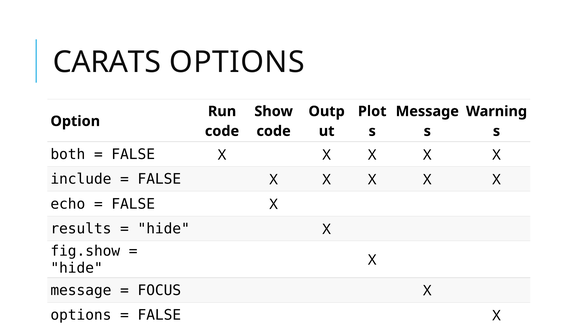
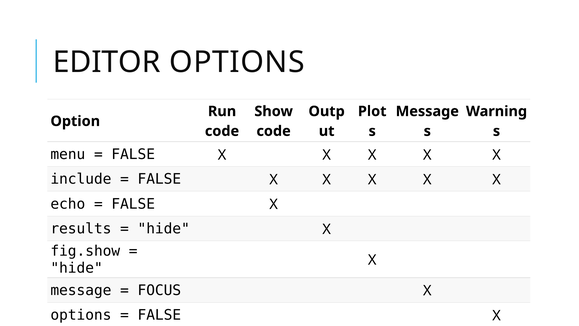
CARATS: CARATS -> EDITOR (107, 62)
both: both -> menu (68, 154)
